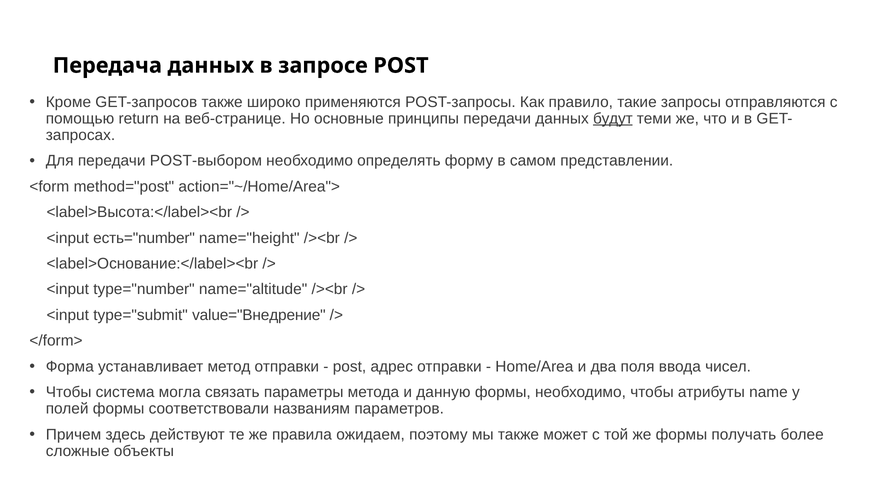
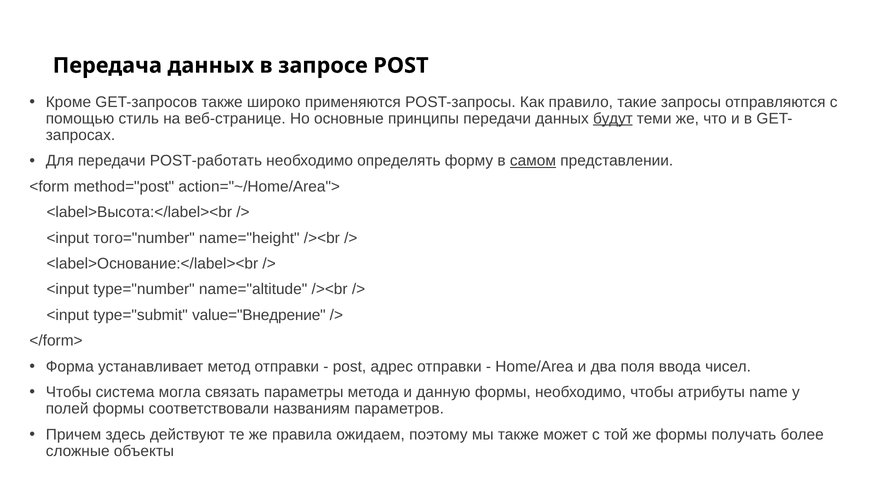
return: return -> стиль (139, 119)
POST-выбором: POST-выбором -> POST-работать (206, 161)
самом underline: none -> present (533, 161)
есть="number: есть="number -> того="number (144, 238)
